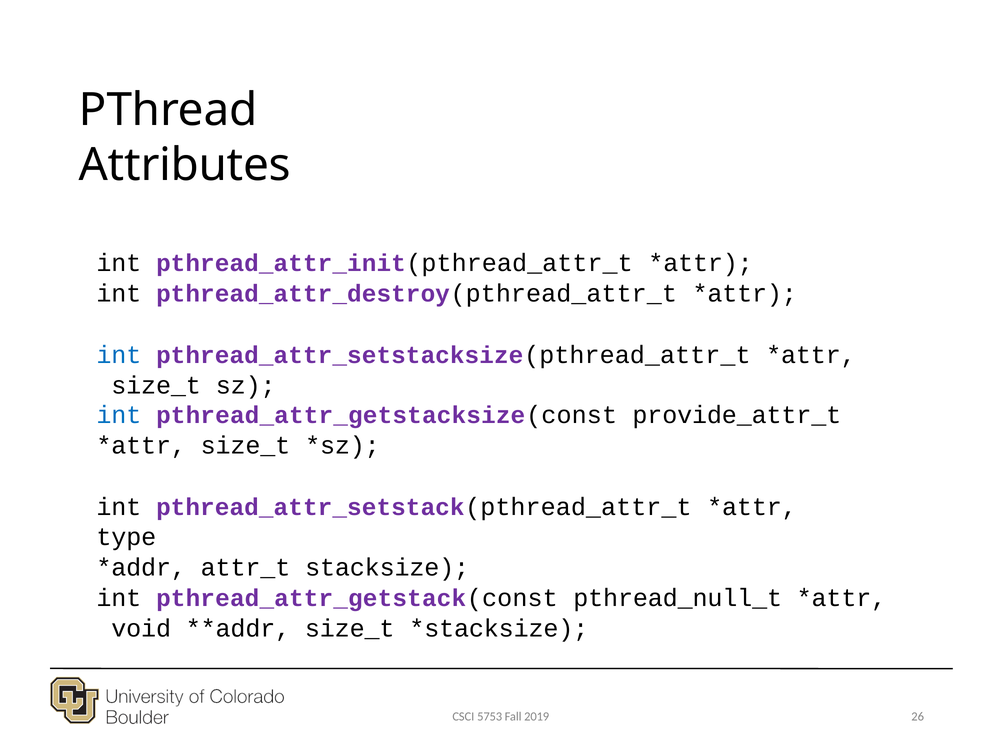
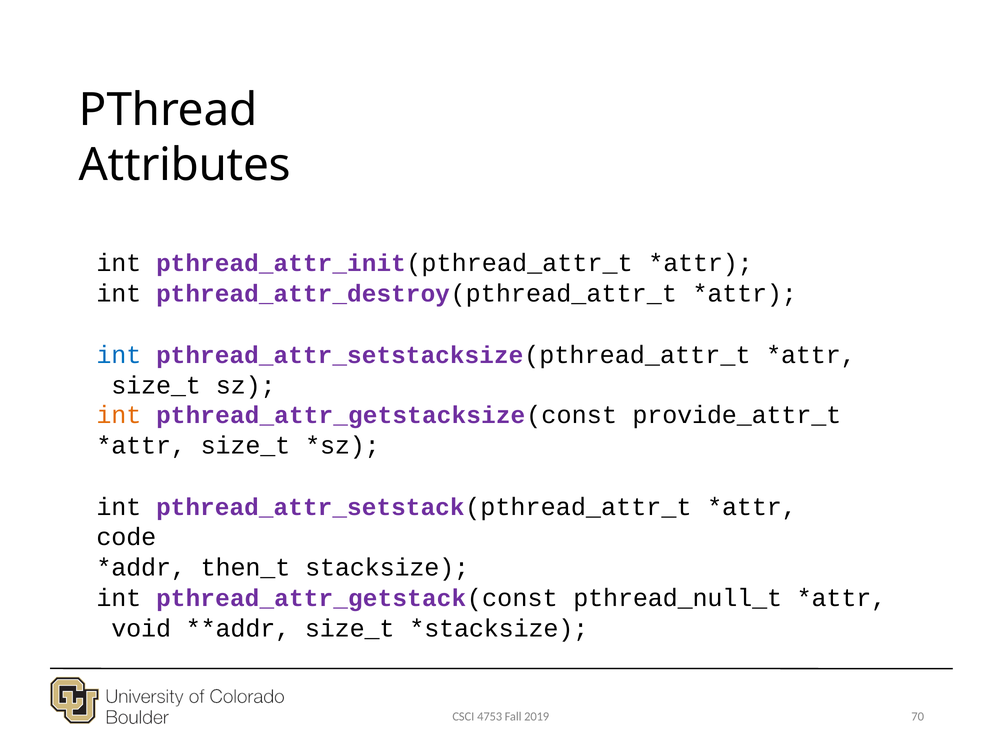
int colour: blue -> orange (119, 415)
type: type -> code (126, 537)
attr_t: attr_t -> then_t (246, 568)
5753: 5753 -> 4753 (490, 717)
26: 26 -> 70 (918, 717)
